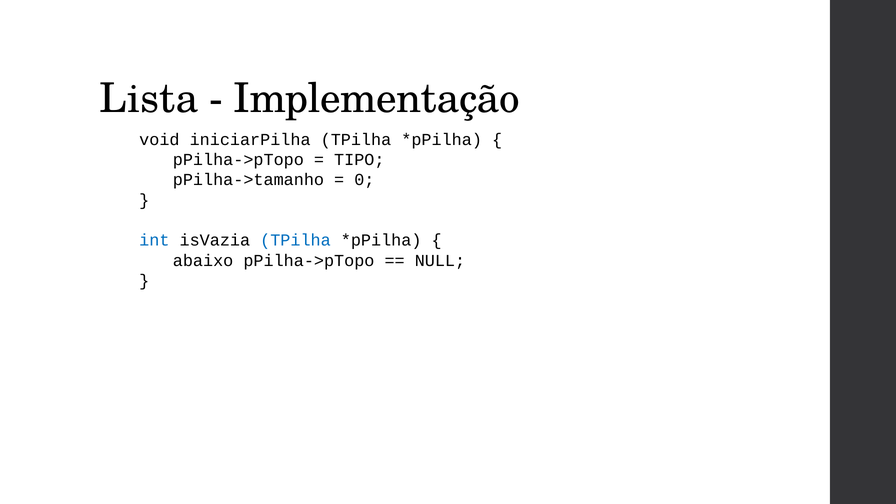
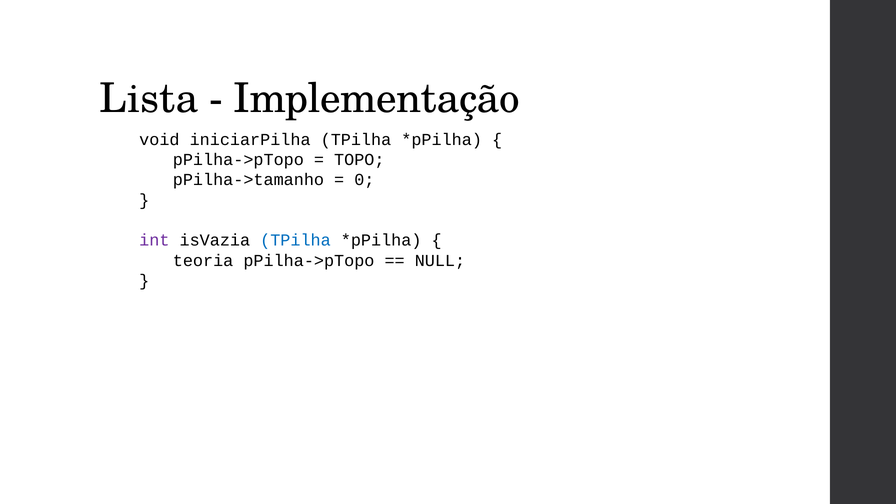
TIPO: TIPO -> TOPO (359, 160)
int colour: blue -> purple (154, 240)
abaixo: abaixo -> teoria (203, 261)
